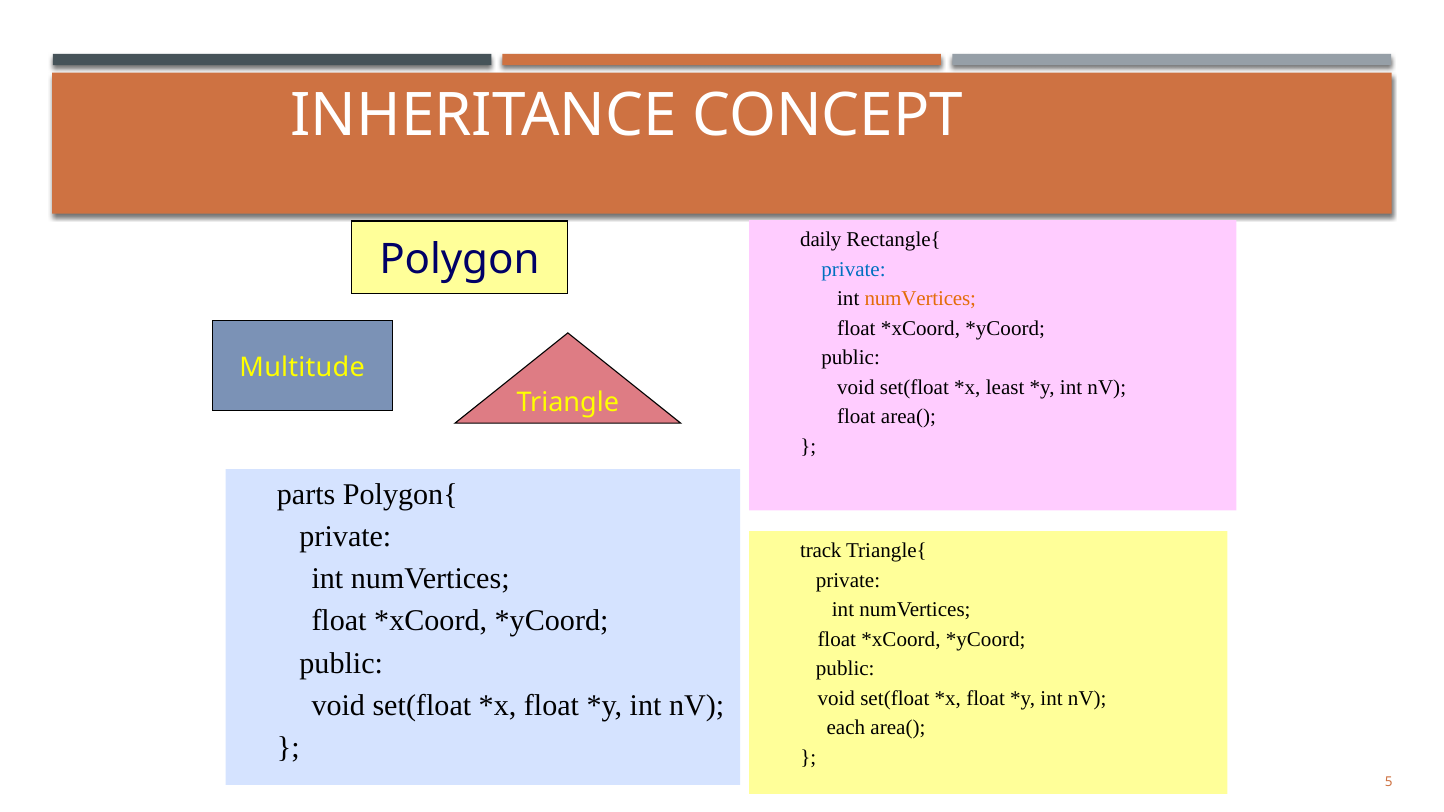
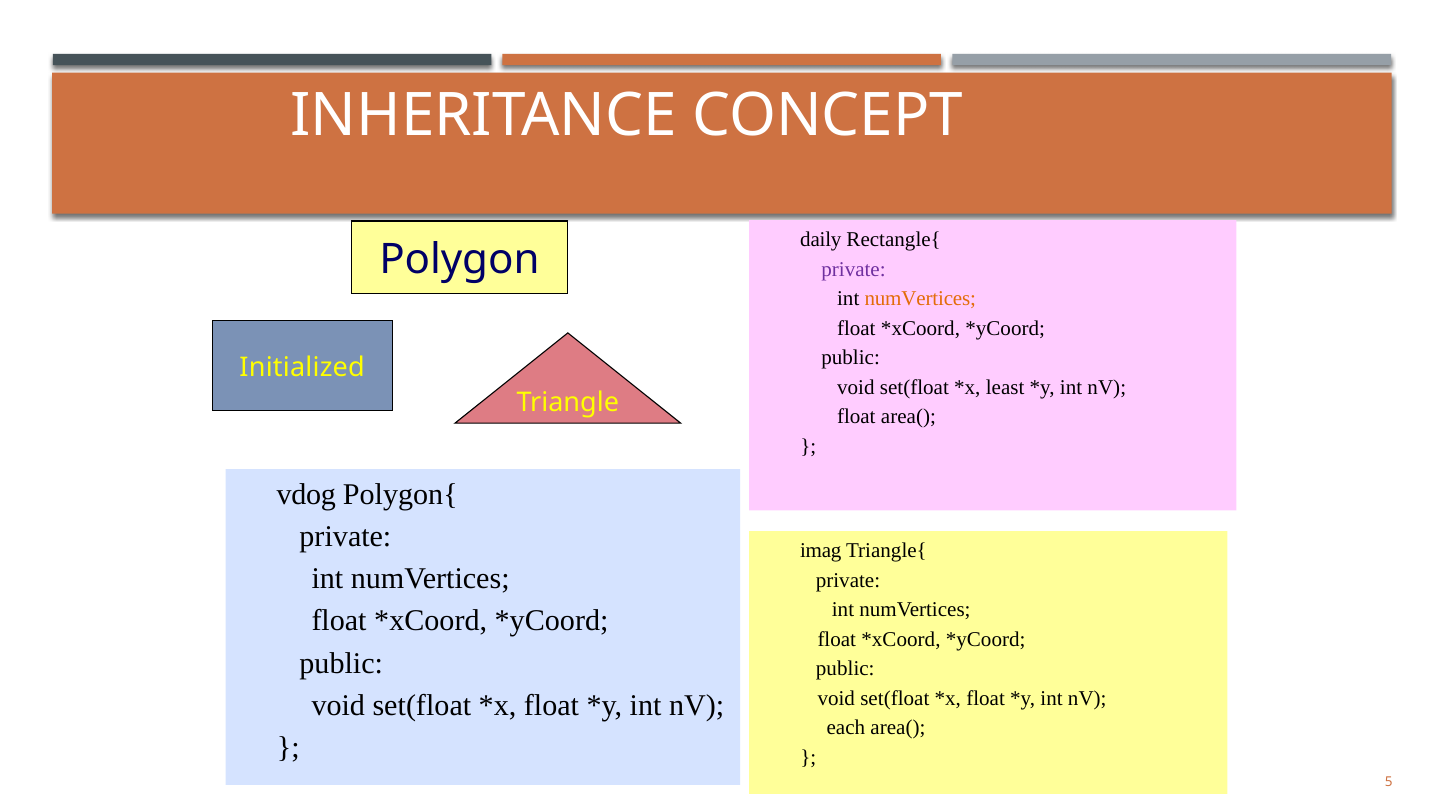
private colour: blue -> purple (854, 269)
Multitude: Multitude -> Initialized (302, 367)
parts: parts -> vdog (306, 495)
track: track -> imag (821, 551)
